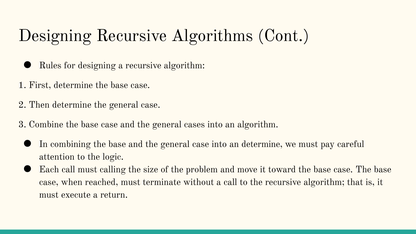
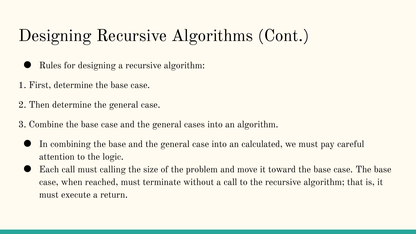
an determine: determine -> calculated (262, 144)
